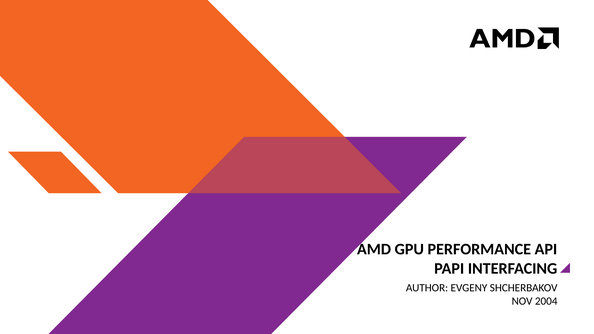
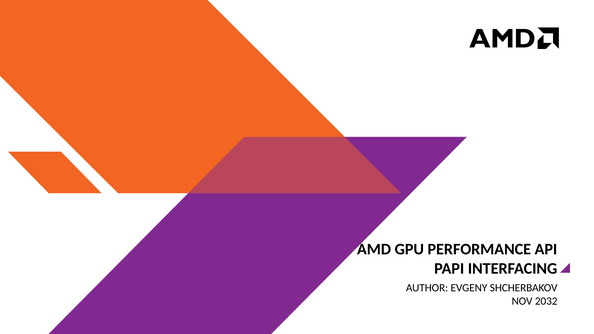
2004: 2004 -> 2032 (546, 301)
